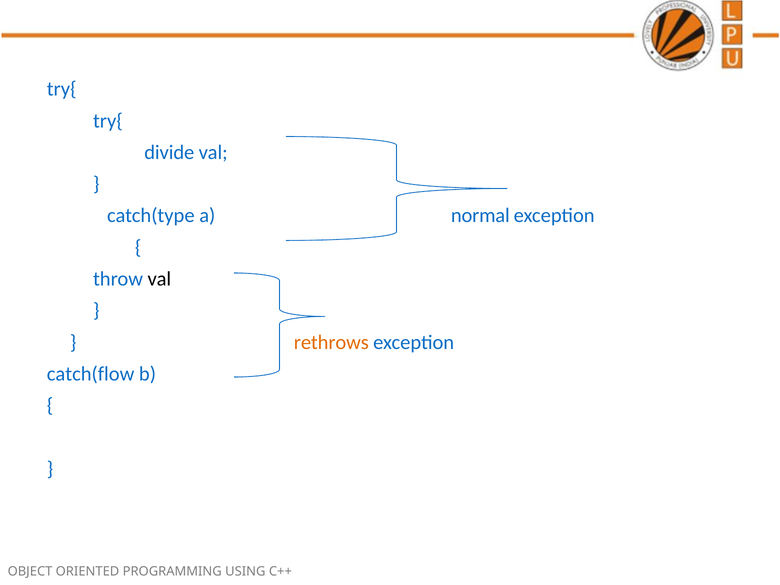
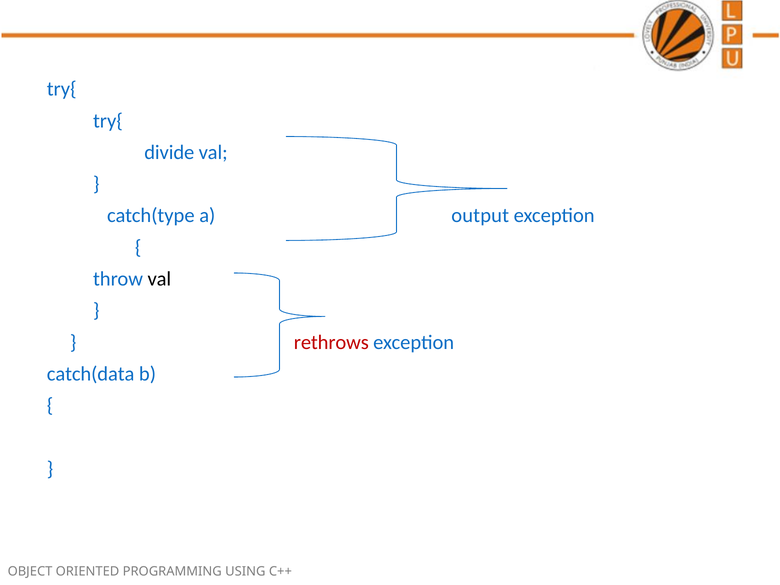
normal: normal -> output (480, 216)
rethrows colour: orange -> red (331, 342)
catch(flow: catch(flow -> catch(data (91, 374)
